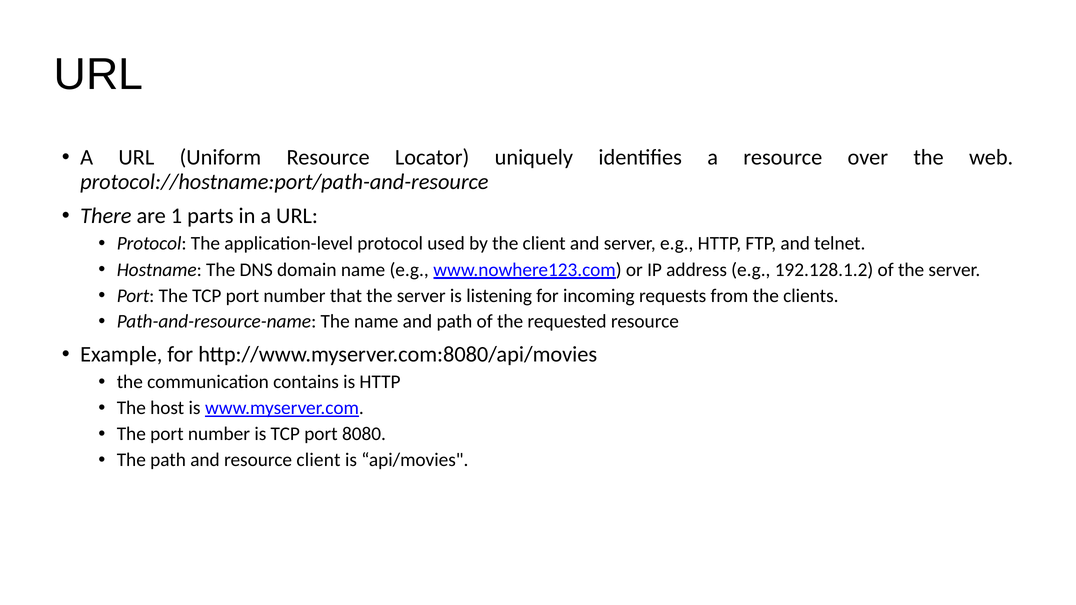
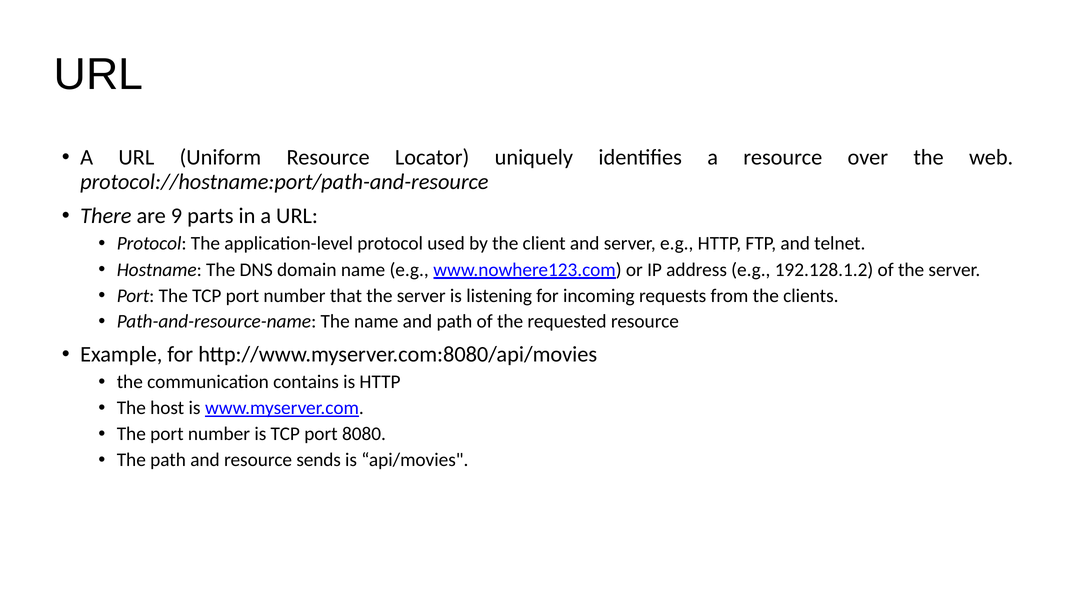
1: 1 -> 9 (177, 216)
resource client: client -> sends (319, 460)
